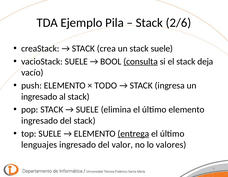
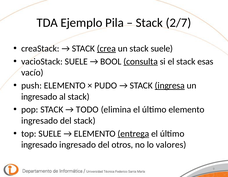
2/6: 2/6 -> 2/7 (178, 23)
crea underline: none -> present (106, 48)
deja: deja -> esas (205, 61)
TODO: TODO -> PUDO (106, 85)
ingresa underline: none -> present (170, 85)
SUELE: SUELE -> TODO (87, 109)
lenguajes: lenguajes -> ingresado (39, 144)
valor: valor -> otros (122, 144)
